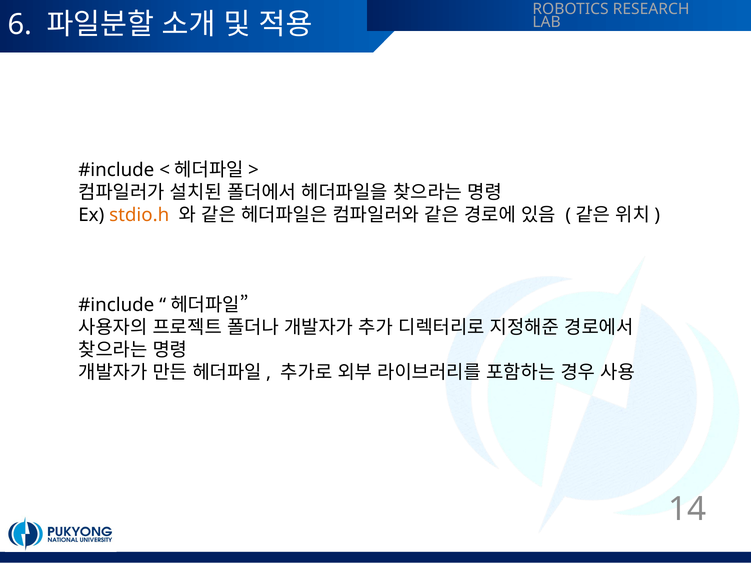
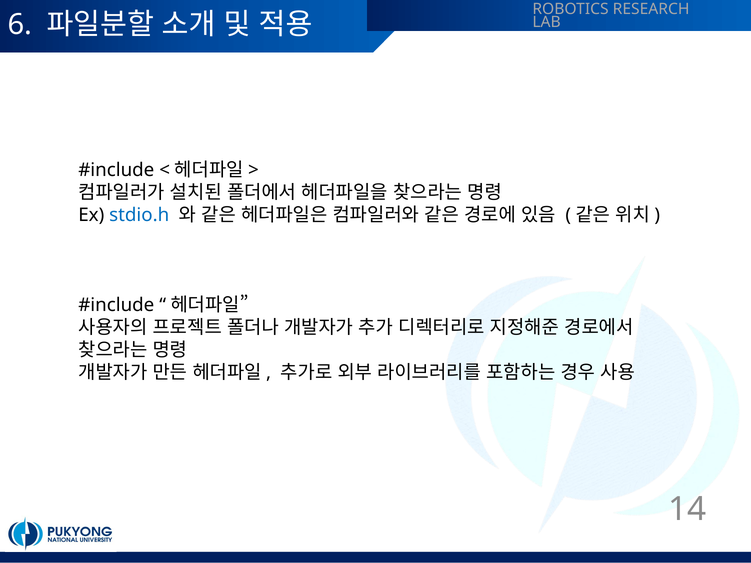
stdio.h colour: orange -> blue (139, 215)
